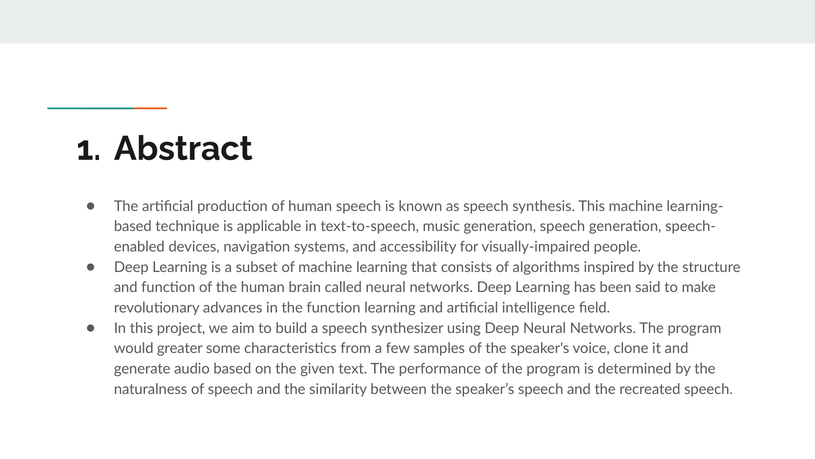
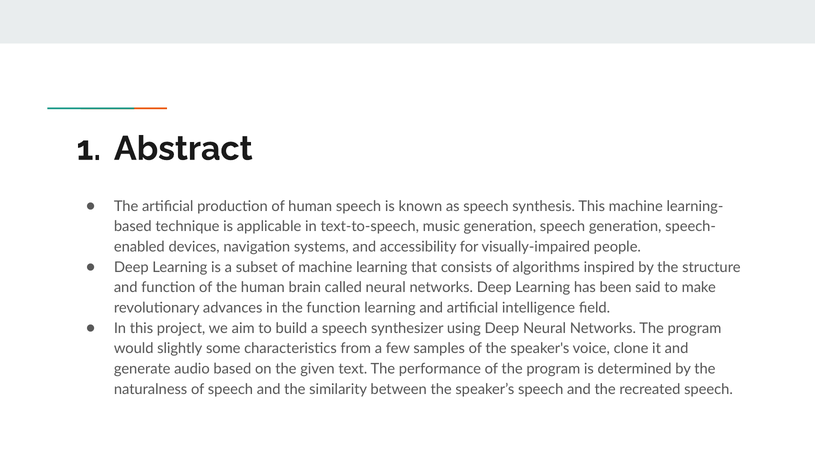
greater: greater -> slightly (180, 348)
